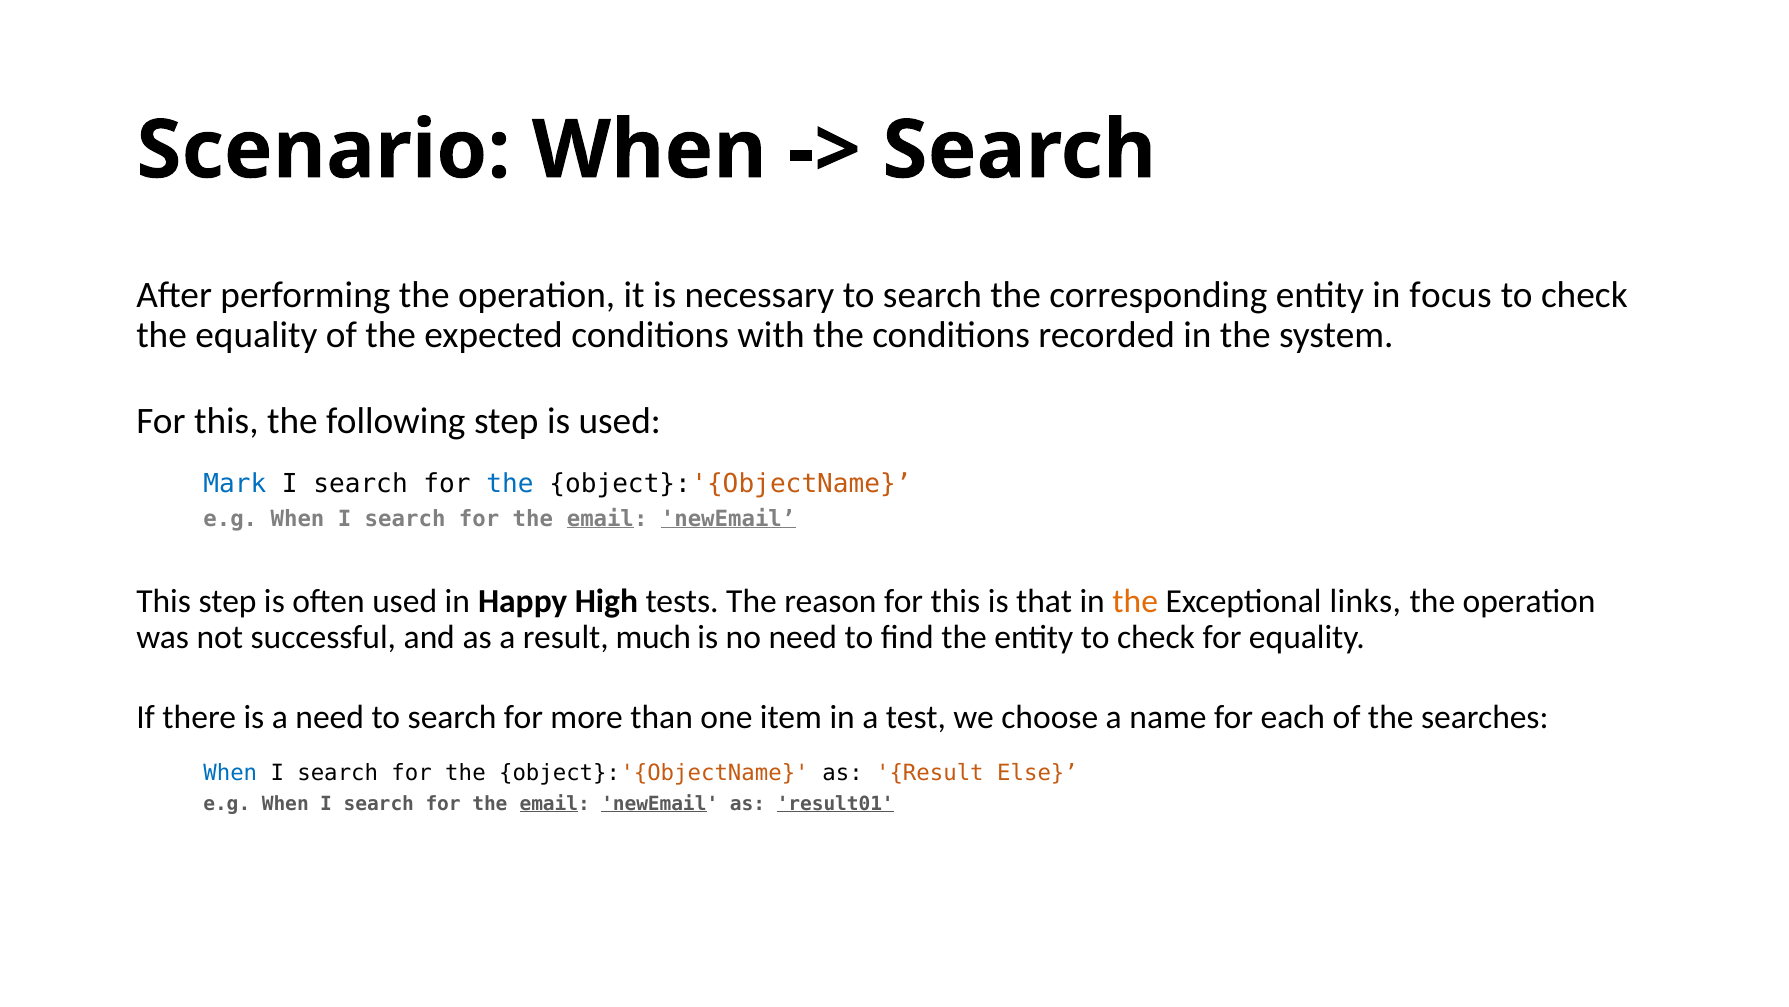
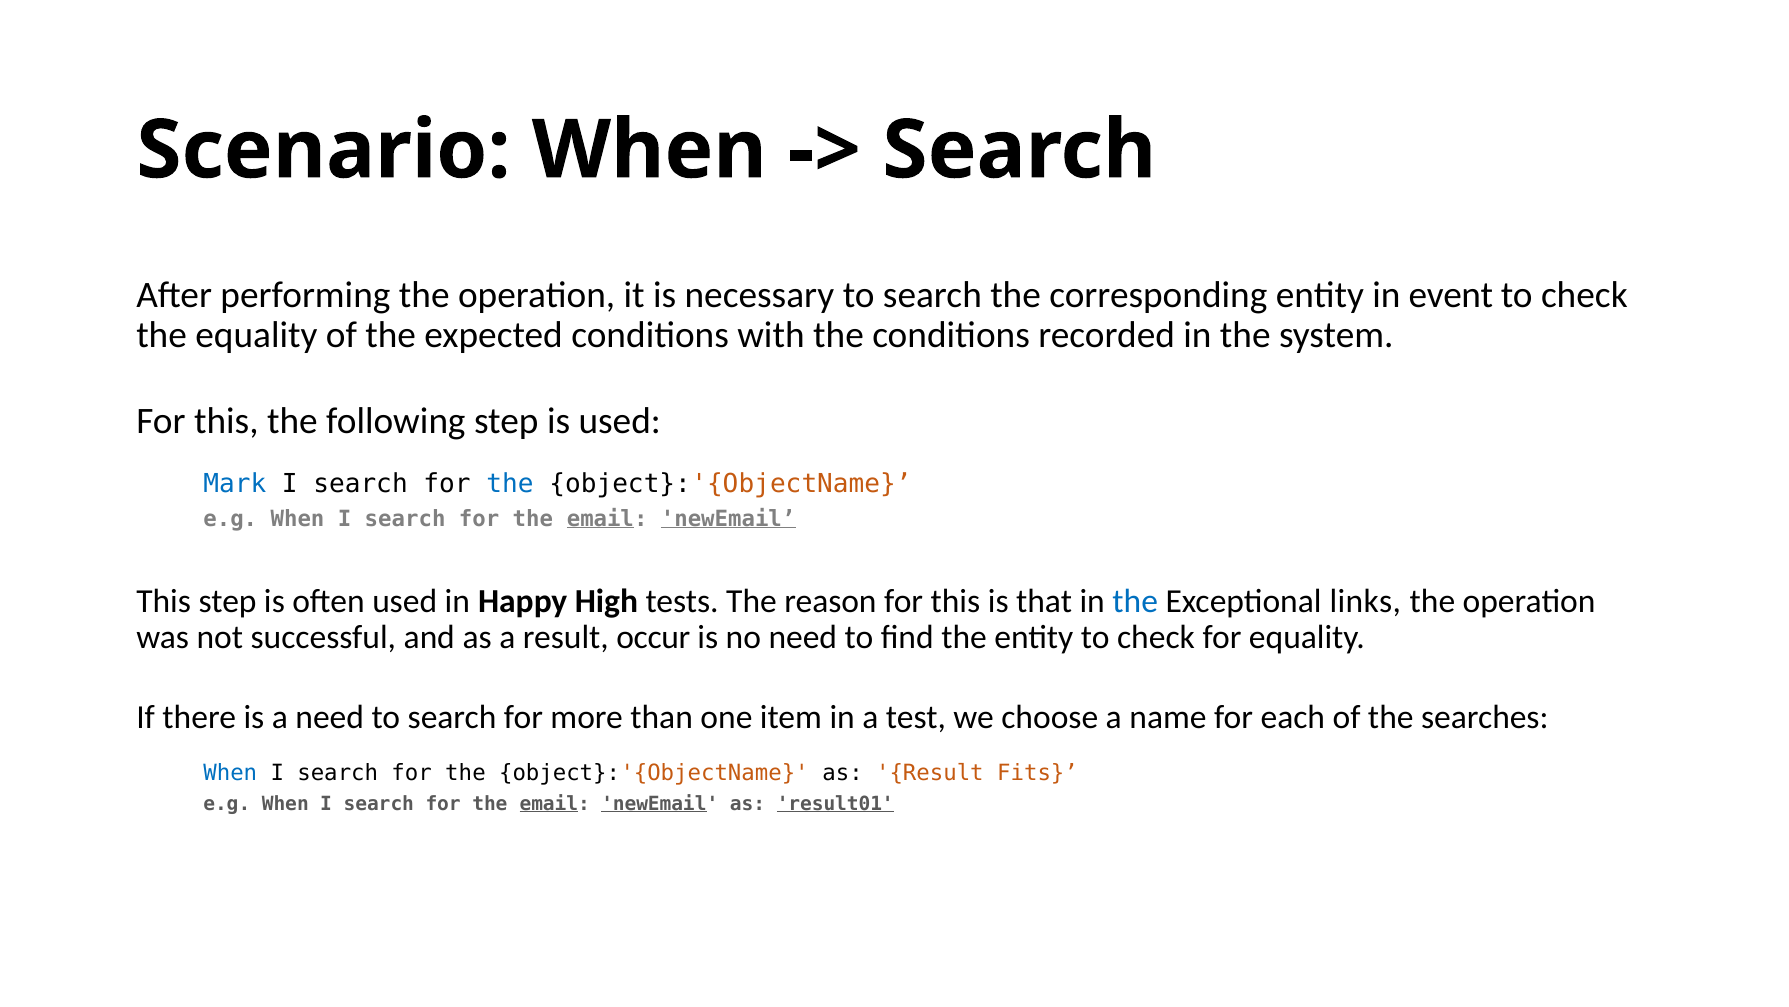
focus: focus -> event (1451, 295)
the colour: orange -> blue (1135, 601)
much: much -> occur (653, 637)
Else: Else -> Fits (1038, 772)
